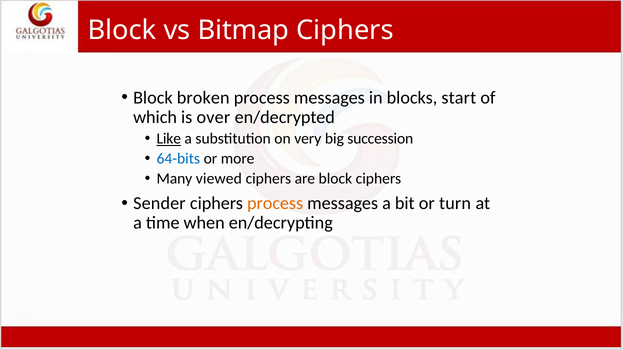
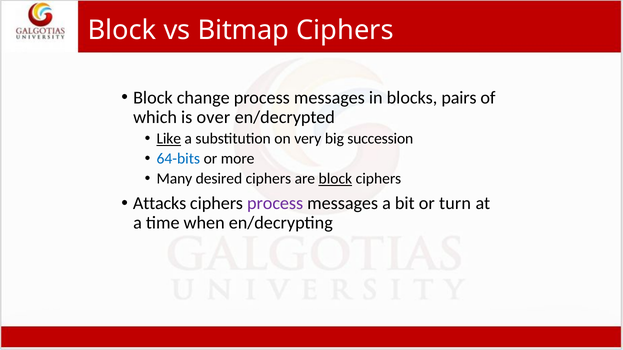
broken: broken -> change (203, 98)
start: start -> pairs (459, 98)
viewed: viewed -> desired (219, 179)
block underline: none -> present (335, 179)
Sender: Sender -> Attacks (160, 204)
process colour: orange -> purple (275, 204)
